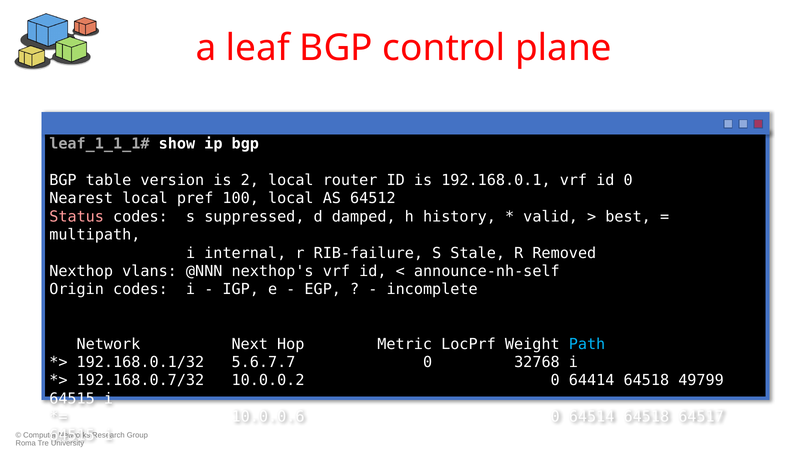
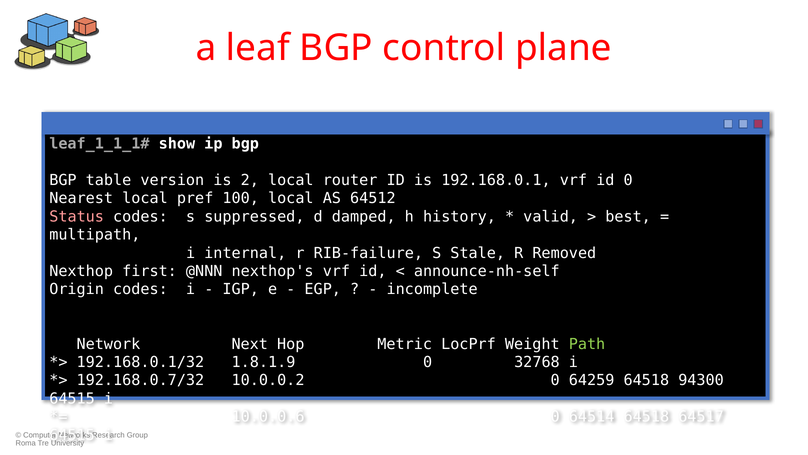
vlans: vlans -> first (150, 271)
Path colour: light blue -> light green (587, 344)
5.6.7.7: 5.6.7.7 -> 1.8.1.9 (263, 362)
64414: 64414 -> 64259 (592, 380)
49799: 49799 -> 94300 (701, 380)
